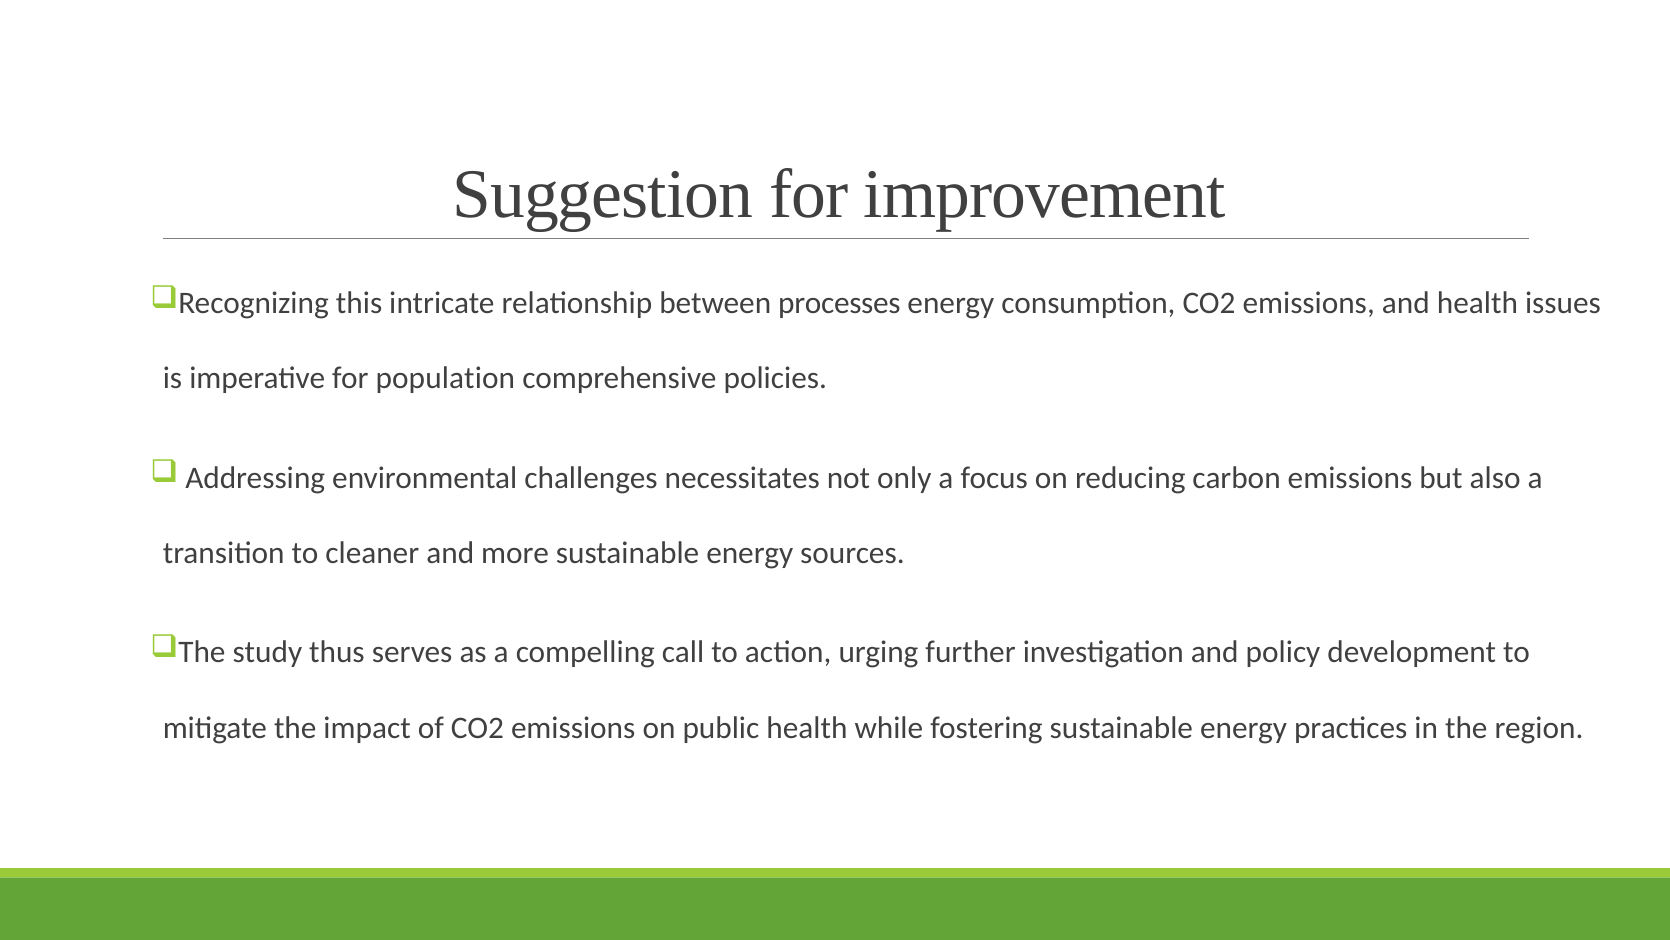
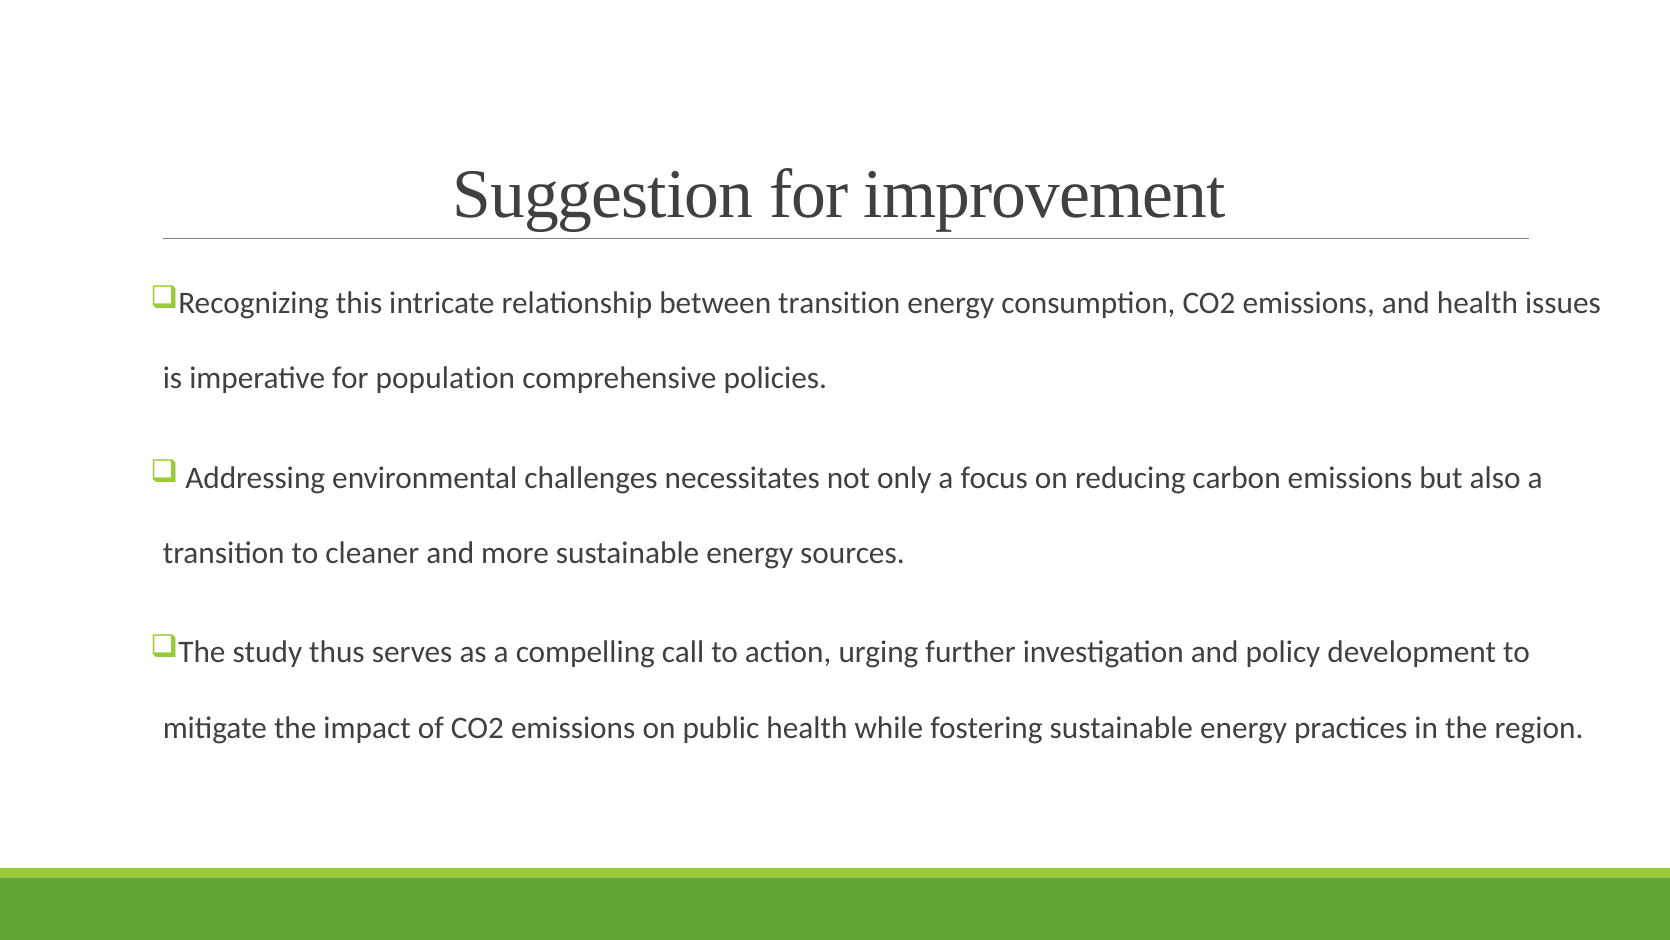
between processes: processes -> transition (839, 303)
